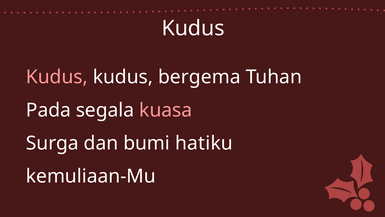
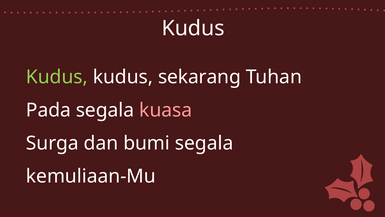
Kudus colour: pink -> light green (57, 77)
bergema: bergema -> sekarang (199, 77)
bumi hatiku: hatiku -> segala (204, 143)
